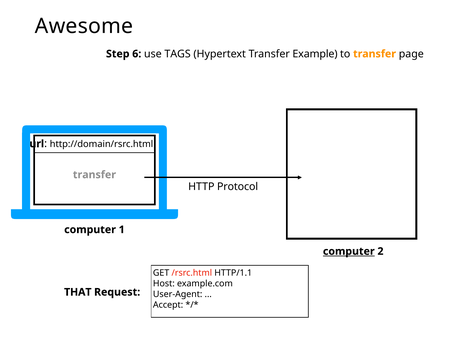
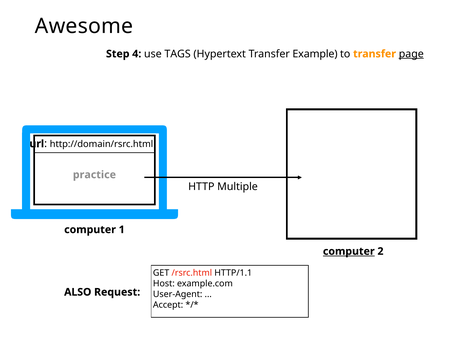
6: 6 -> 4 (137, 54)
page underline: none -> present (411, 54)
transfer: transfer -> practice (94, 175)
Protocol: Protocol -> Multiple (238, 186)
THAT: THAT -> ALSO (78, 292)
